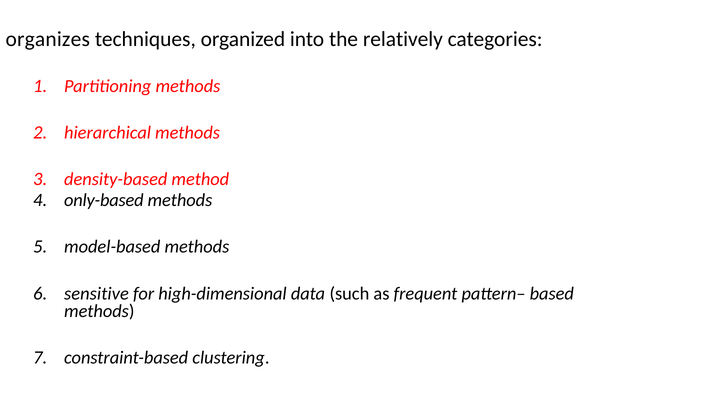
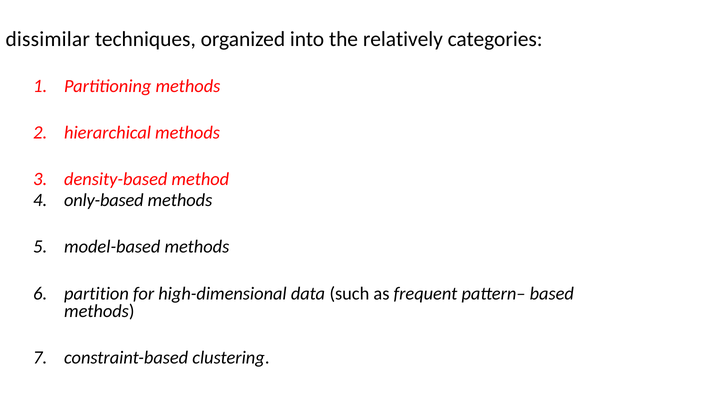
organizes: organizes -> dissimilar (48, 39)
sensitive: sensitive -> partition (97, 293)
